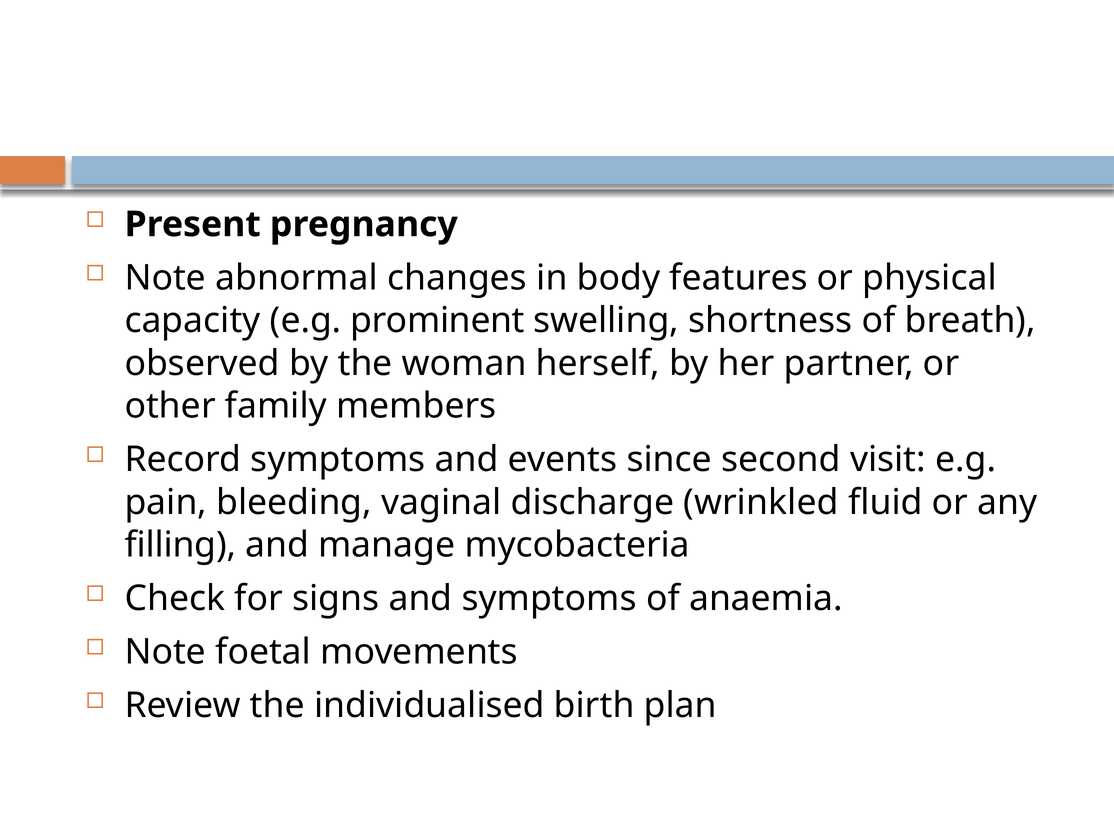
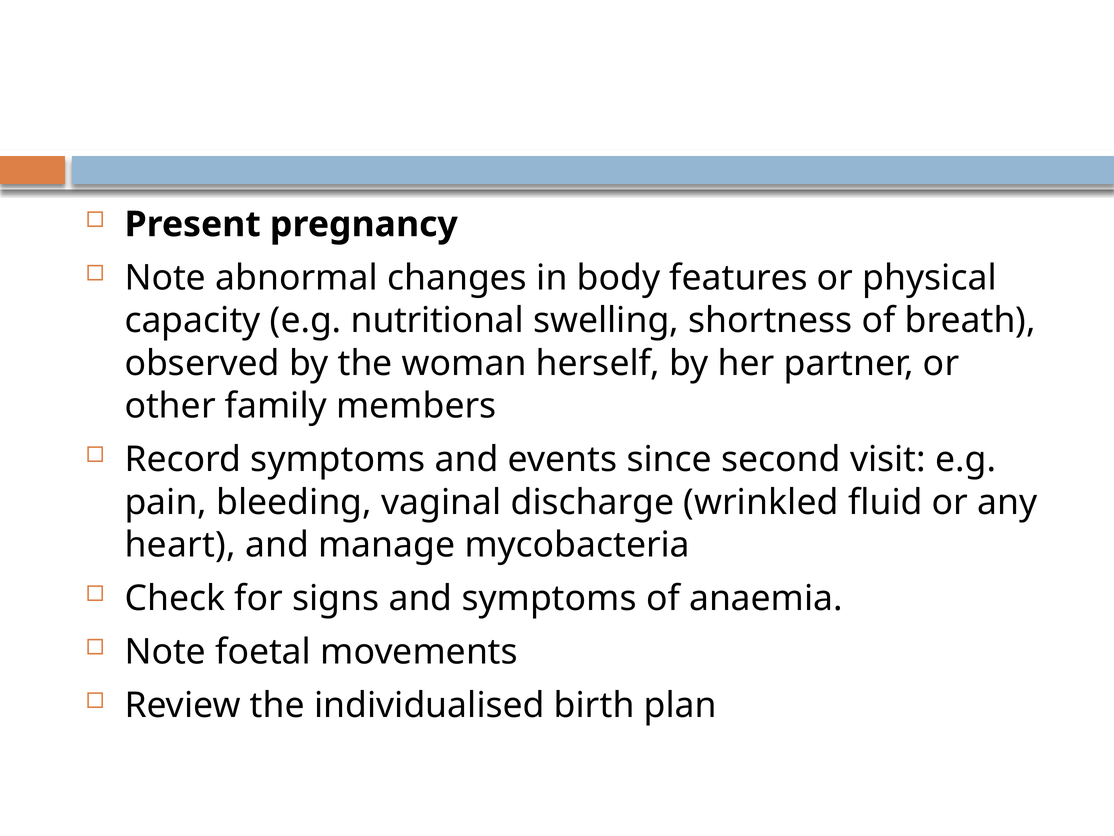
prominent: prominent -> nutritional (437, 320)
filling: filling -> heart (180, 545)
